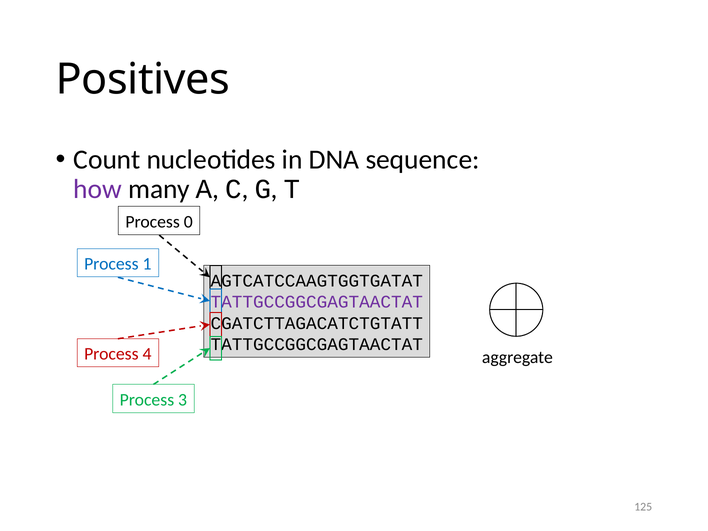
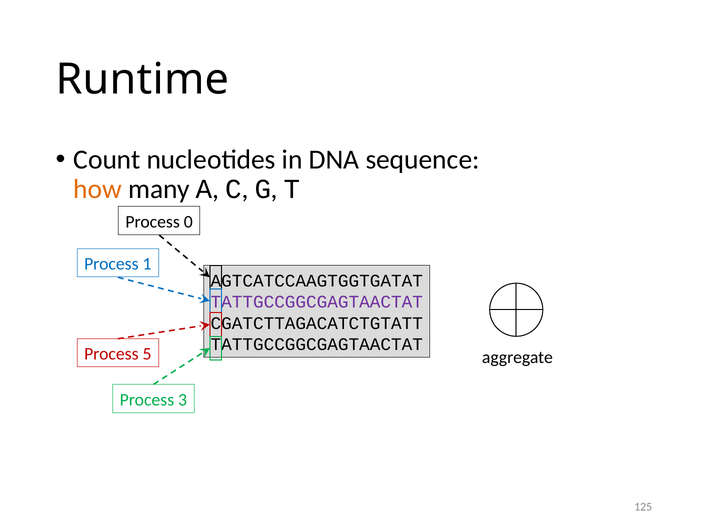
Positives: Positives -> Runtime (143, 79)
how colour: purple -> orange (98, 189)
4: 4 -> 5 (147, 354)
